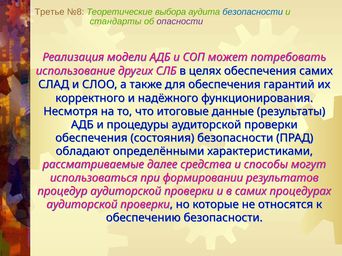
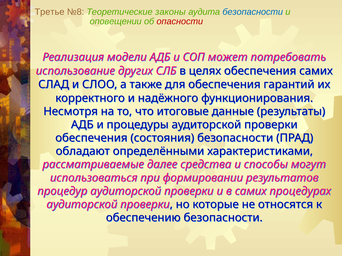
выбора: выбора -> законы (170, 12)
стандарты: стандарты -> оповещении (116, 22)
опасности colour: purple -> red (180, 22)
